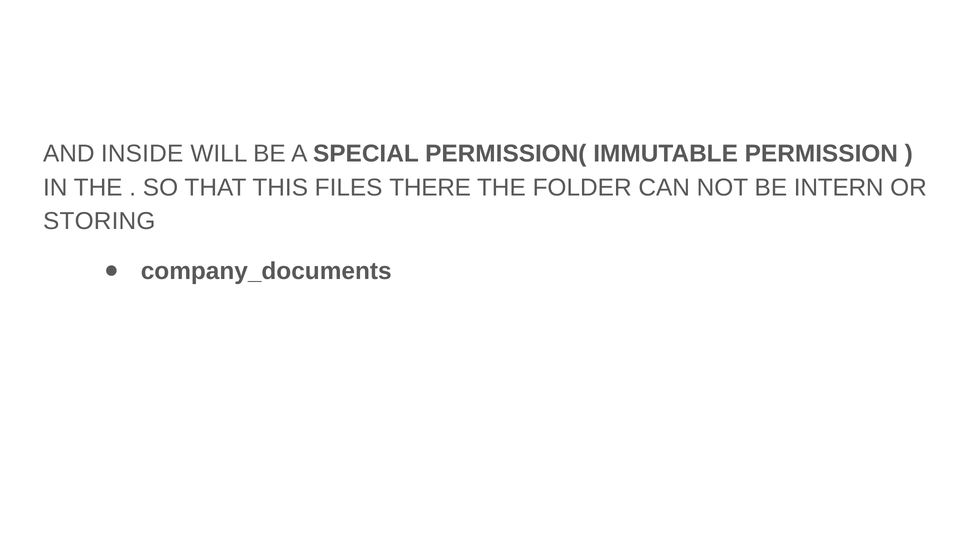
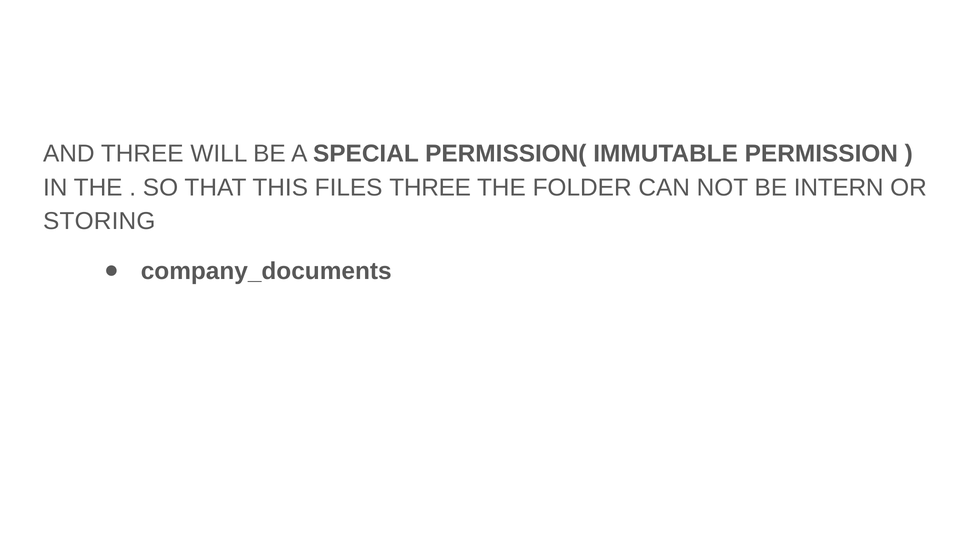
AND INSIDE: INSIDE -> THREE (142, 154)
FILES THERE: THERE -> THREE (430, 187)
